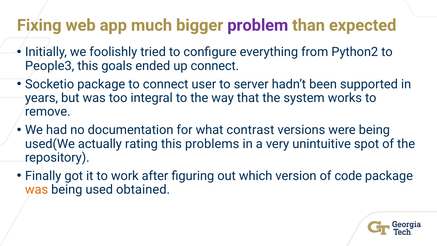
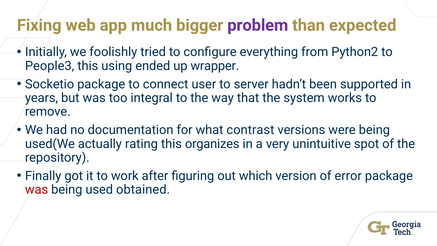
goals: goals -> using (117, 66)
up connect: connect -> wrapper (215, 66)
problems: problems -> organizes (212, 144)
code: code -> error (348, 176)
was colour: orange -> red (37, 190)
